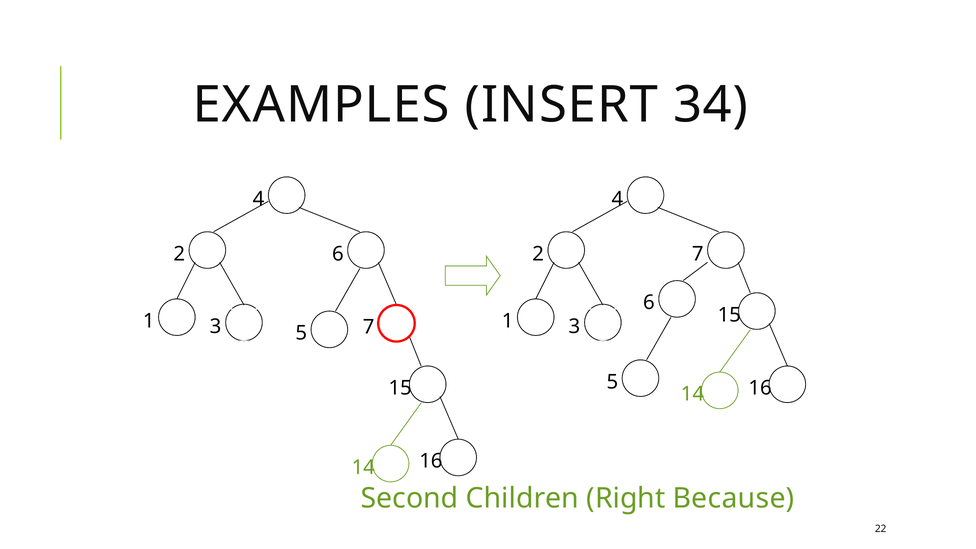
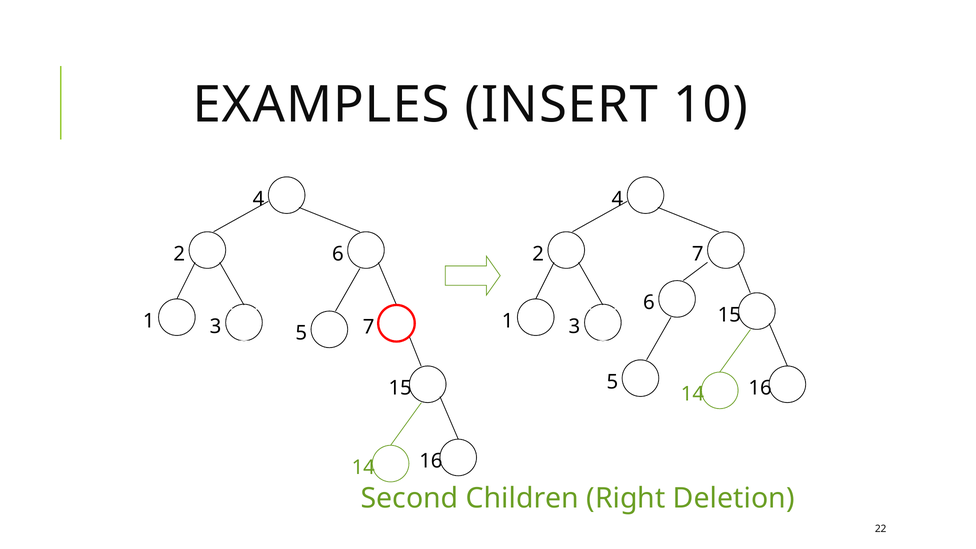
34: 34 -> 10 (711, 105)
Because: Because -> Deletion (734, 498)
